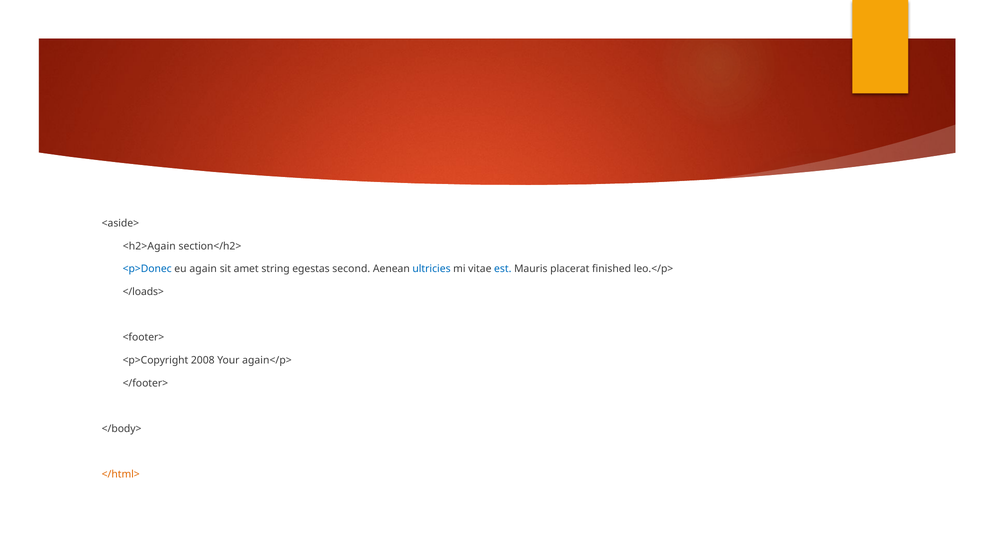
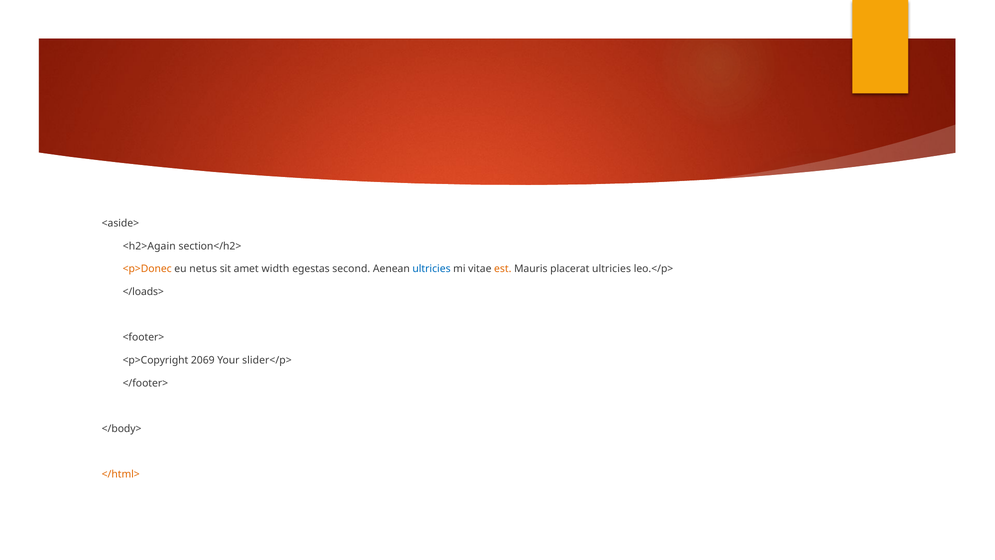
<p>Donec colour: blue -> orange (147, 269)
again: again -> netus (203, 269)
string: string -> width (275, 269)
est colour: blue -> orange (503, 269)
placerat finished: finished -> ultricies (611, 269)
2008: 2008 -> 2069 (203, 360)
again</p>: again</p> -> slider</p> (267, 360)
